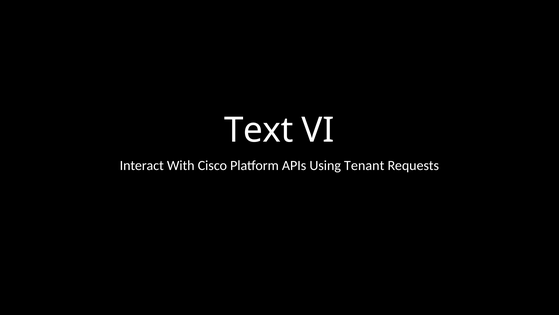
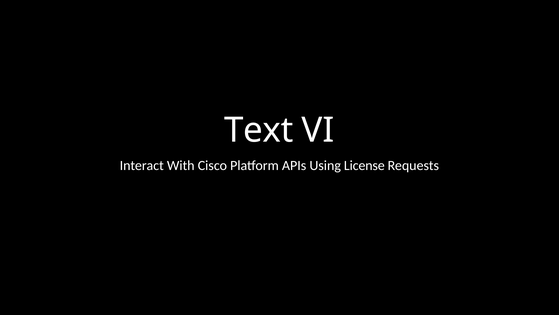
Tenant: Tenant -> License (364, 165)
